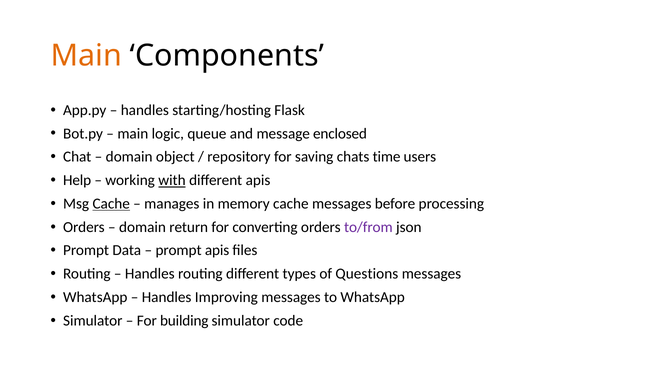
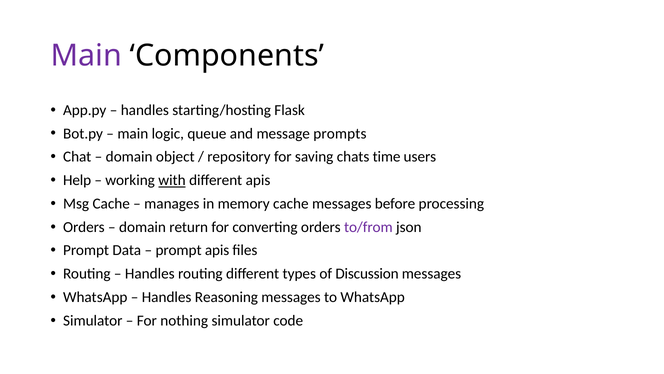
Main colour: orange -> purple (86, 56)
enclosed: enclosed -> prompts (340, 133)
Cache underline: present -> none (111, 203)
Questions: Questions -> Discussion (367, 273)
Improving: Improving -> Reasoning (226, 297)
building: building -> nothing (184, 320)
